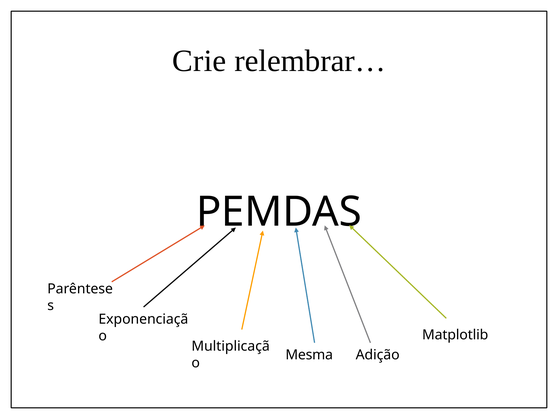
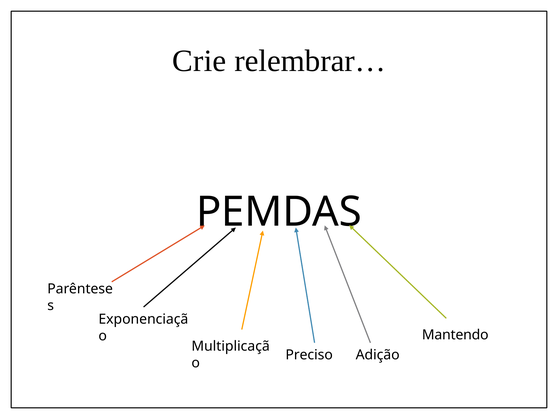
Matplotlib: Matplotlib -> Mantendo (455, 334)
Mesma: Mesma -> Preciso (309, 354)
